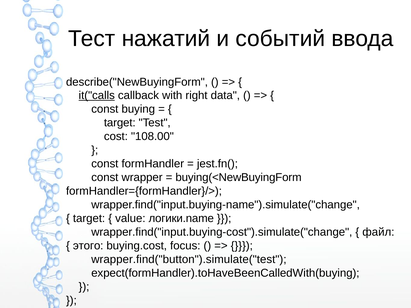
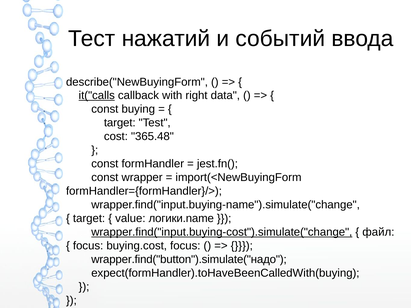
108.00: 108.00 -> 365.48 (152, 137)
buying(<NewBuyingForm: buying(<NewBuyingForm -> import(<NewBuyingForm (238, 178)
wrapper.find("input.buying-cost").simulate("change underline: none -> present (222, 232)
этого: этого -> focus (88, 246)
wrapper.find("button").simulate("test: wrapper.find("button").simulate("test -> wrapper.find("button").simulate("надо (189, 260)
